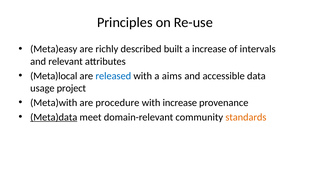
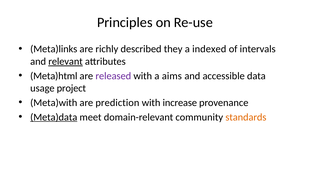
Meta)easy: Meta)easy -> Meta)links (54, 49)
built: built -> they (173, 49)
a increase: increase -> indexed (209, 49)
relevant underline: none -> present (66, 62)
Meta)local: Meta)local -> Meta)html (54, 76)
released colour: blue -> purple (113, 76)
procedure: procedure -> prediction (117, 103)
